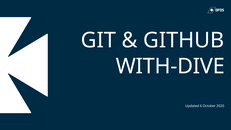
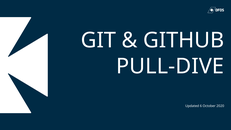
WITH-DIVE: WITH-DIVE -> PULL-DIVE (170, 66)
